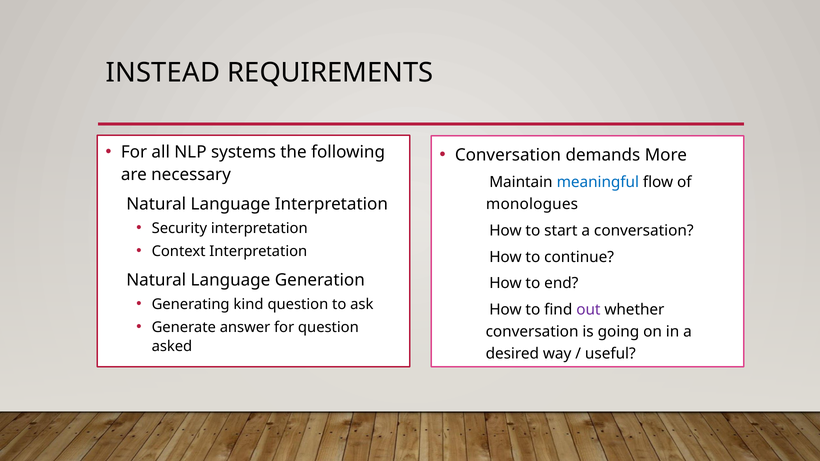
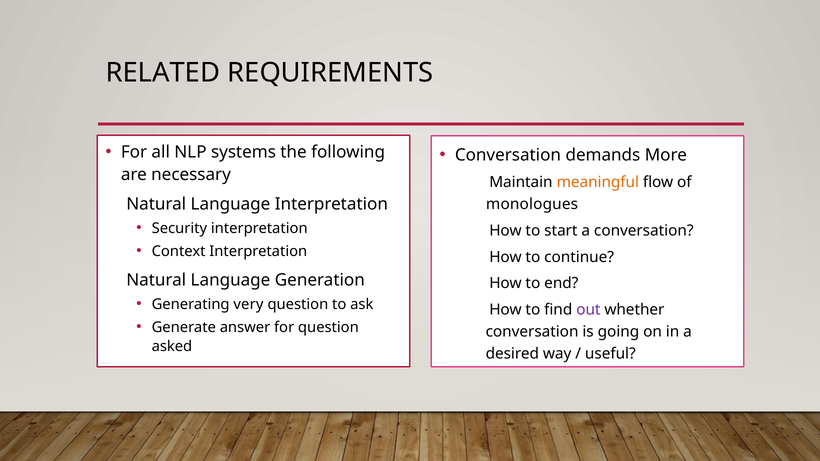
INSTEAD: INSTEAD -> RELATED (163, 73)
meaningful colour: blue -> orange (598, 183)
kind: kind -> very (248, 304)
